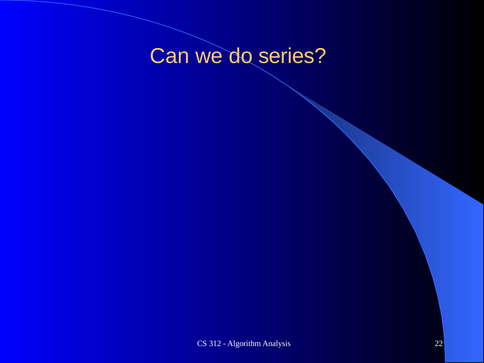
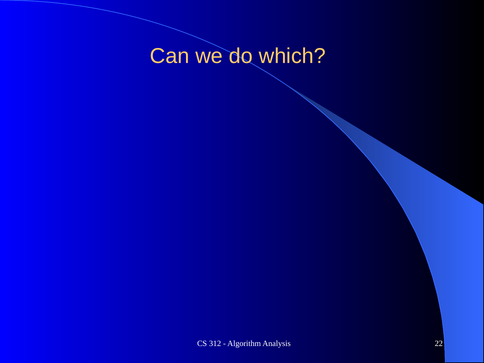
series: series -> which (292, 56)
